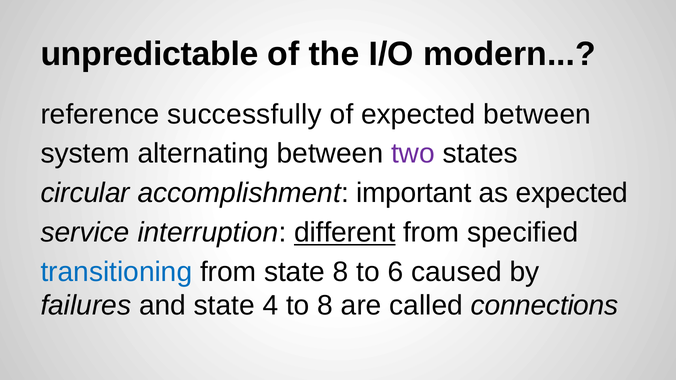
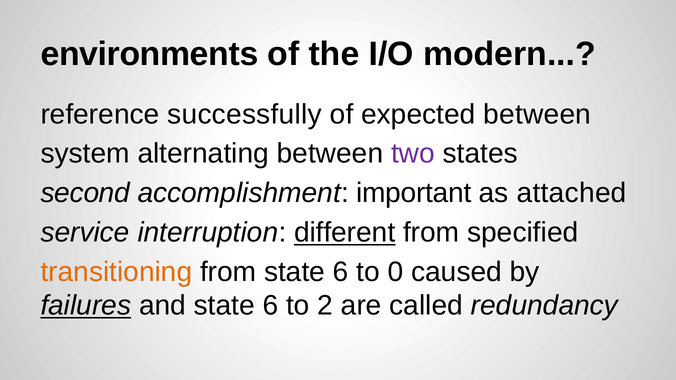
unpredictable: unpredictable -> environments (150, 54)
circular: circular -> second (85, 193)
as expected: expected -> attached (572, 193)
transitioning colour: blue -> orange (116, 272)
from state 8: 8 -> 6 (341, 272)
6: 6 -> 0 (395, 272)
failures underline: none -> present (86, 306)
and state 4: 4 -> 6 (271, 306)
to 8: 8 -> 2 (325, 306)
connections: connections -> redundancy (544, 306)
